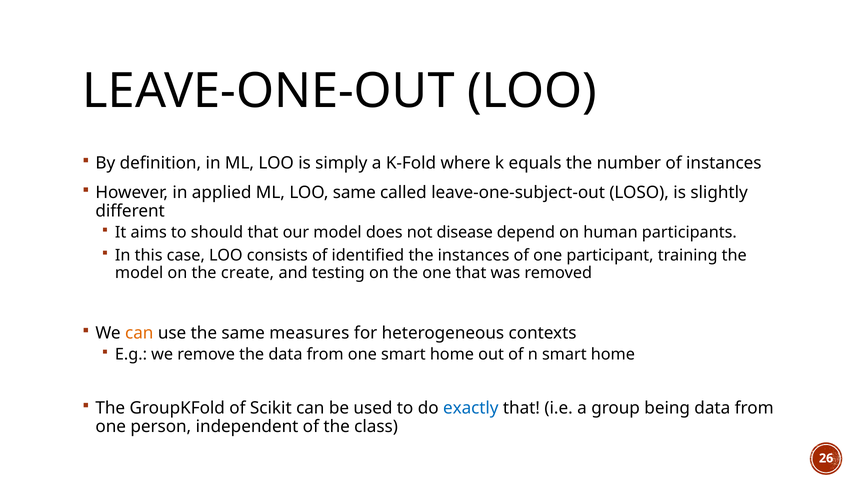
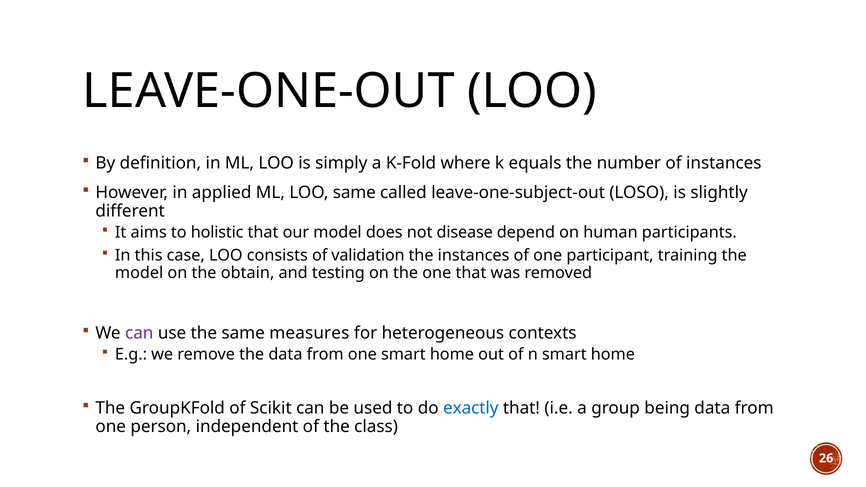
should: should -> holistic (217, 233)
identified: identified -> validation (368, 256)
create: create -> obtain (248, 273)
can colour: orange -> purple (139, 333)
